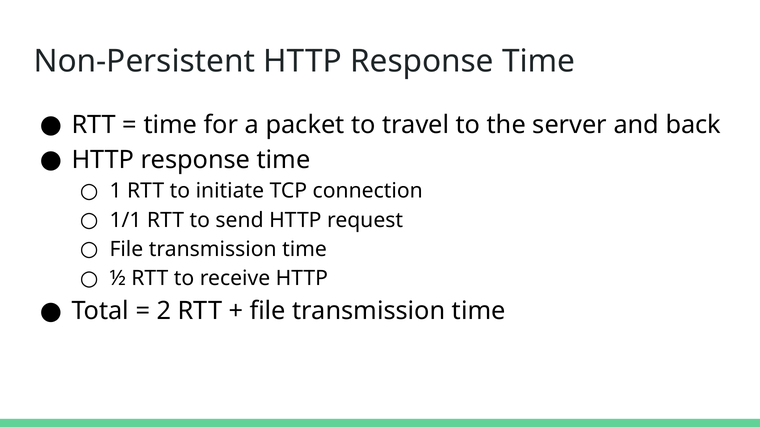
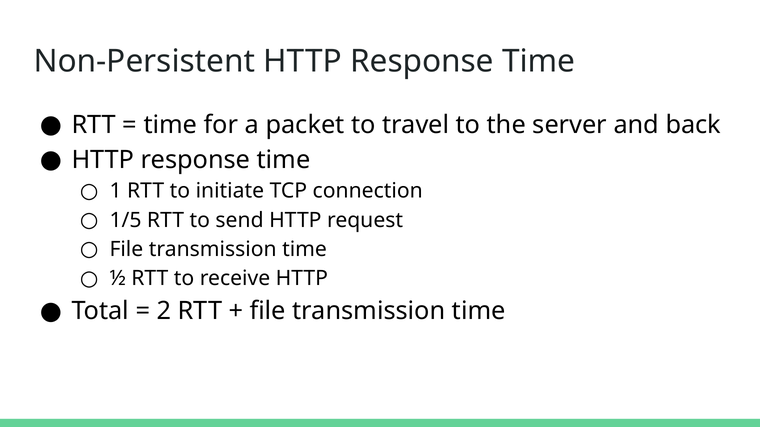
1/1: 1/1 -> 1/5 (126, 220)
